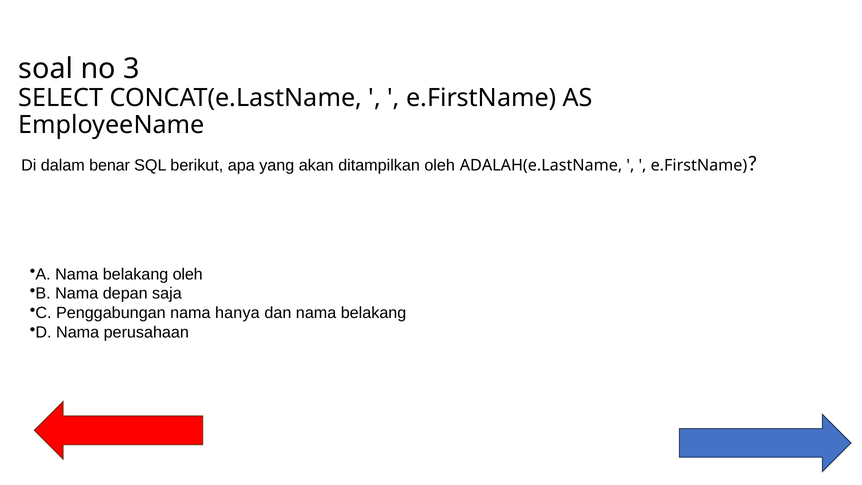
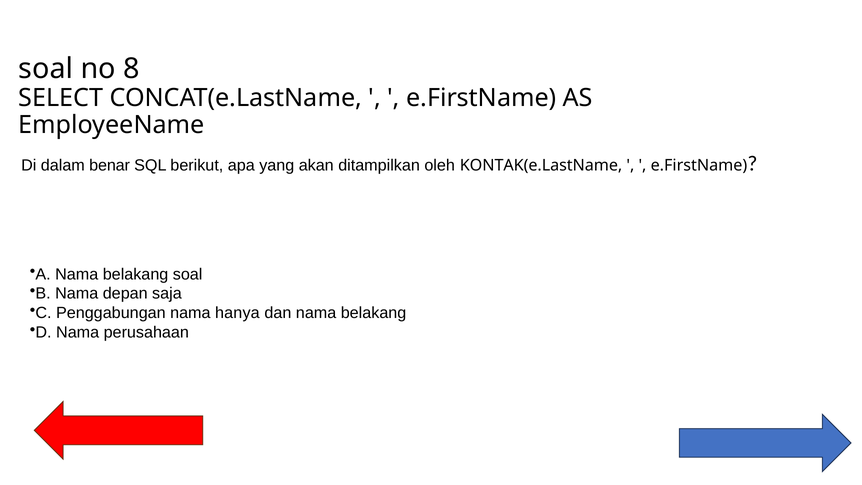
3: 3 -> 8 (131, 69)
ADALAH(e.LastName: ADALAH(e.LastName -> KONTAK(e.LastName (541, 165)
belakang oleh: oleh -> soal (188, 274)
